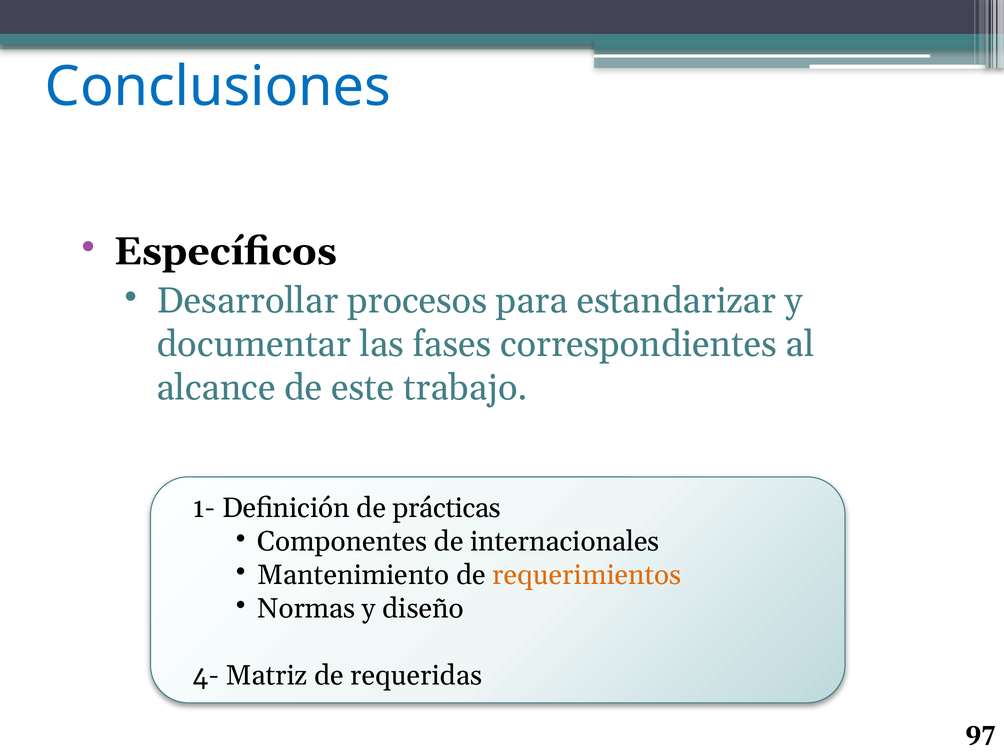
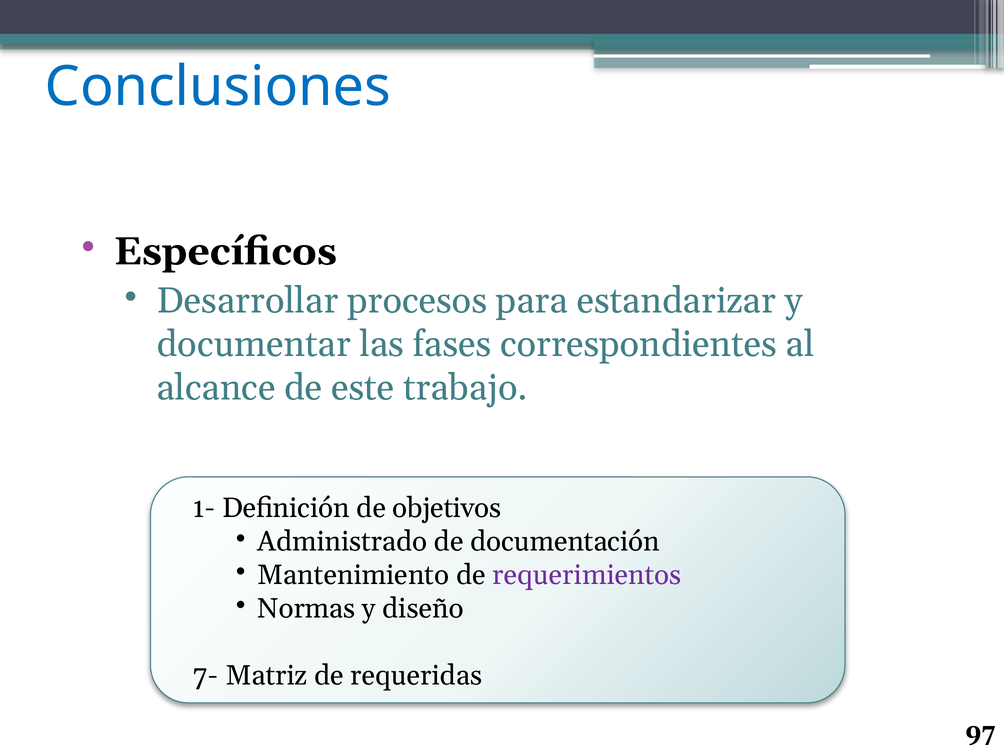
prácticas: prácticas -> objetivos (447, 508)
Componentes: Componentes -> Administrado (342, 542)
internacionales: internacionales -> documentación (565, 542)
requerimientos colour: orange -> purple (587, 575)
4-: 4- -> 7- (206, 675)
